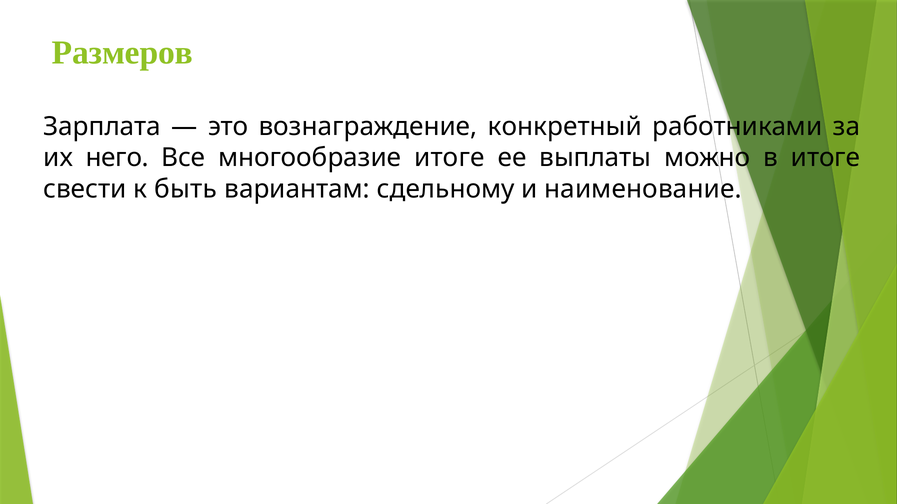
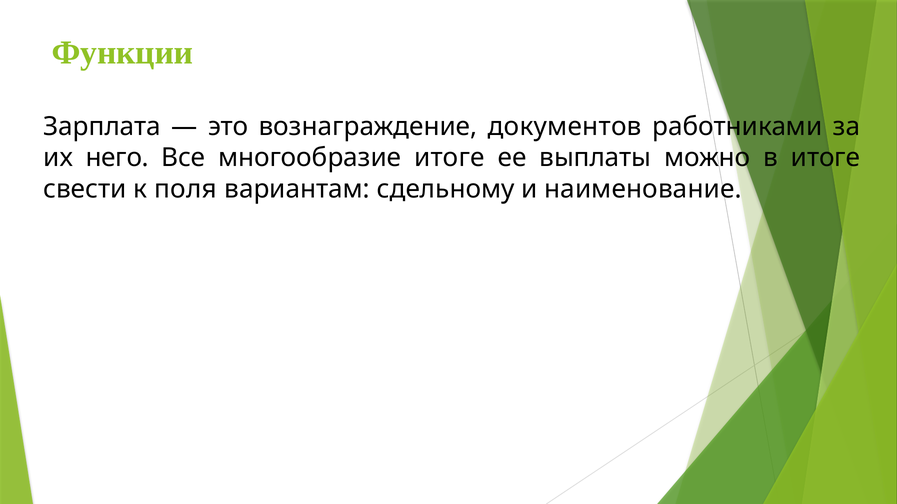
Размеров: Размеров -> Функции (122, 53)
конкретный: конкретный -> документов (565, 127)
быть: быть -> поля (186, 189)
